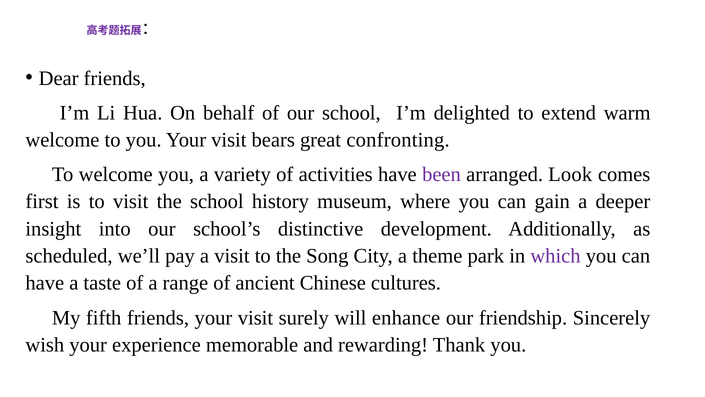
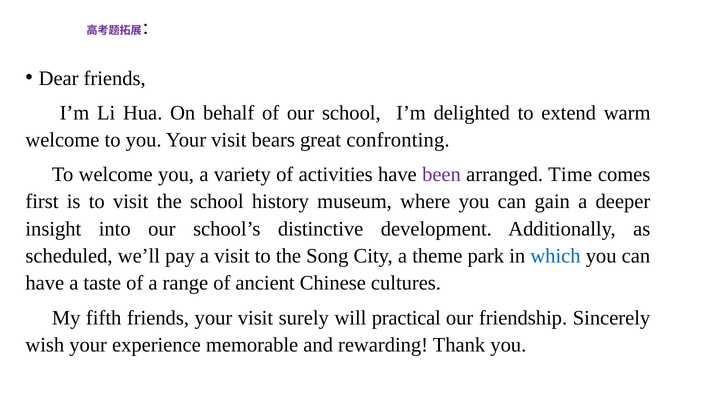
Look: Look -> Time (570, 174)
which colour: purple -> blue (555, 256)
enhance: enhance -> practical (406, 317)
